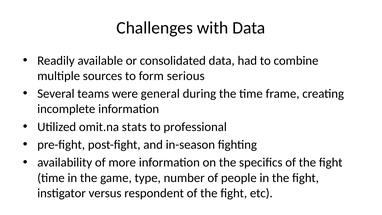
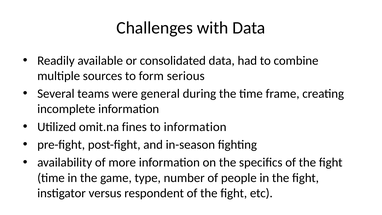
stats: stats -> fines (134, 127)
to professional: professional -> information (195, 127)
